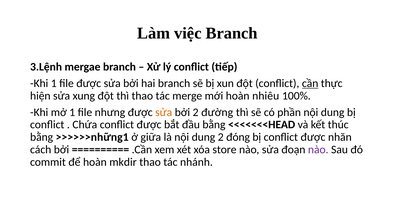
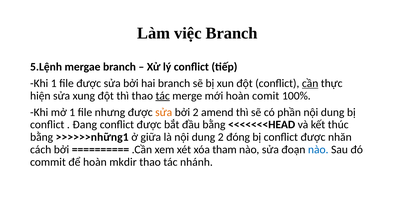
3.Lệnh: 3.Lệnh -> 5.Lệnh (46, 67)
tác underline: none -> present (163, 96)
nhiêu: nhiêu -> comit (266, 96)
đường: đường -> amend (217, 112)
Chứa: Chứa -> Đang (85, 125)
store: store -> tham (225, 150)
nào colour: purple -> blue (318, 150)
